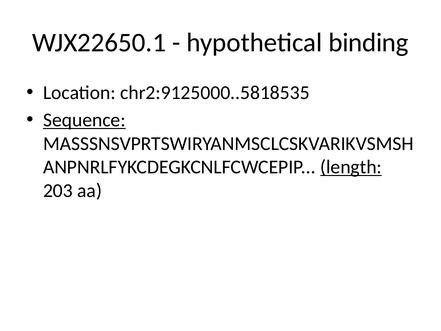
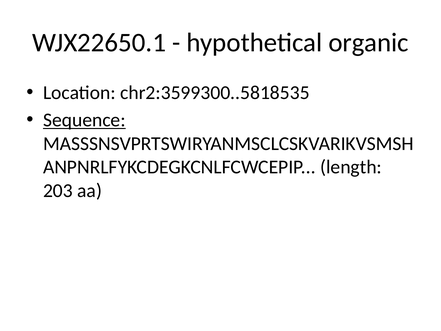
binding: binding -> organic (368, 43)
chr2:9125000..5818535: chr2:9125000..5818535 -> chr2:3599300..5818535 (215, 93)
length underline: present -> none (351, 167)
